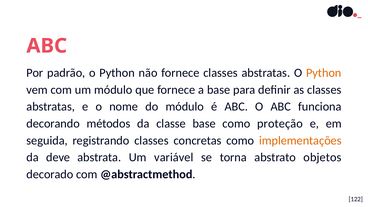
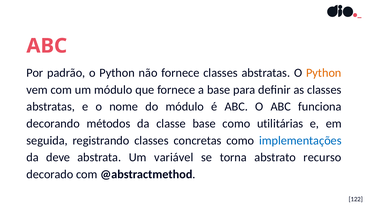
proteção: proteção -> utilitárias (280, 124)
implementações colour: orange -> blue (300, 141)
objetos: objetos -> recurso (322, 157)
